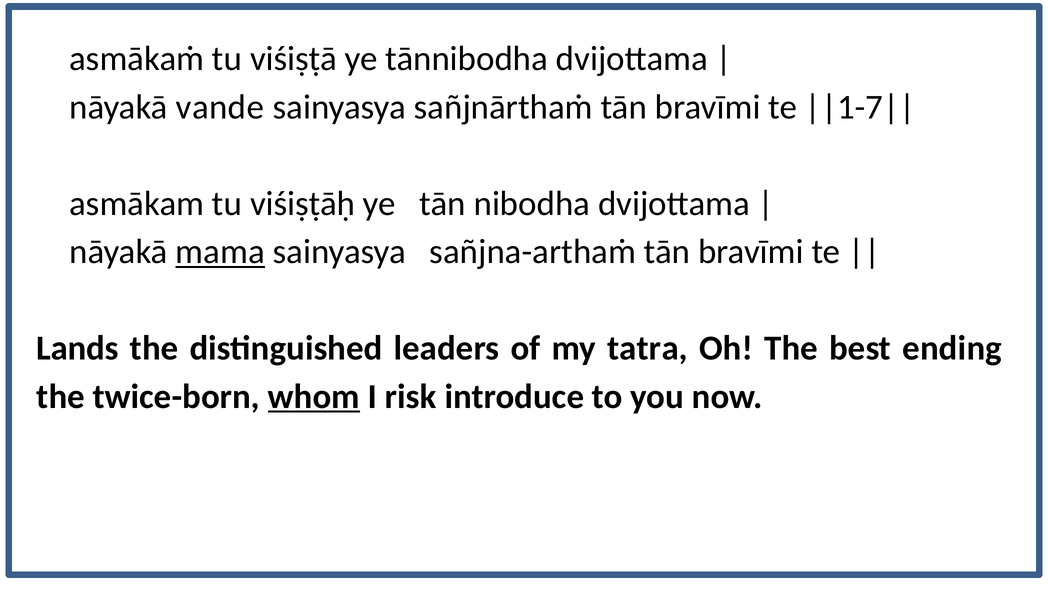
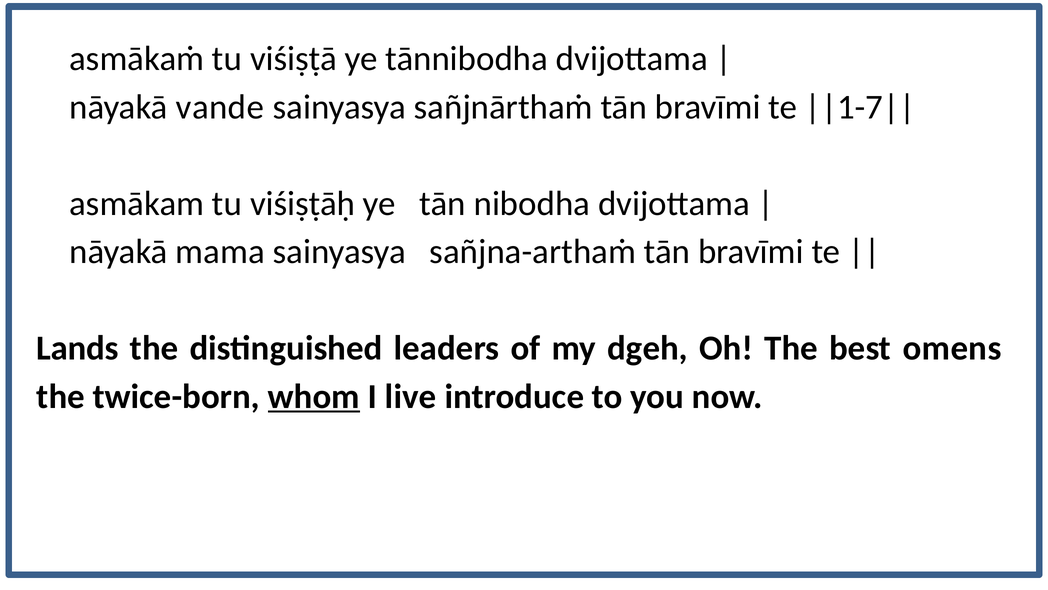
mama underline: present -> none (220, 252)
tatra: tatra -> dgeh (648, 348)
ending: ending -> omens (952, 348)
risk: risk -> live (411, 396)
